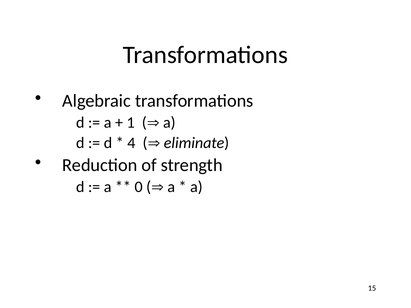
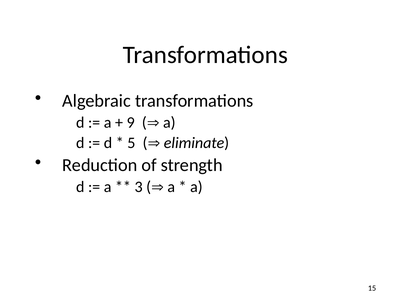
1: 1 -> 9 (131, 123)
4: 4 -> 5 (131, 143)
0: 0 -> 3 (139, 187)
